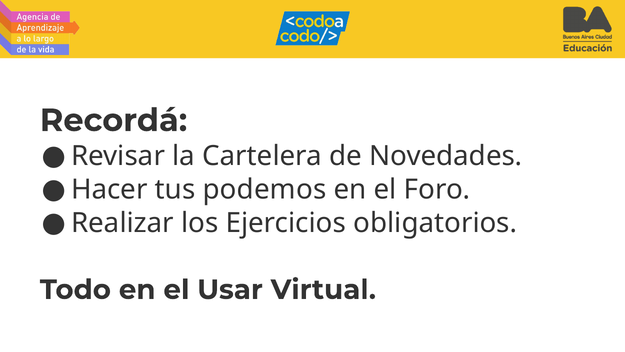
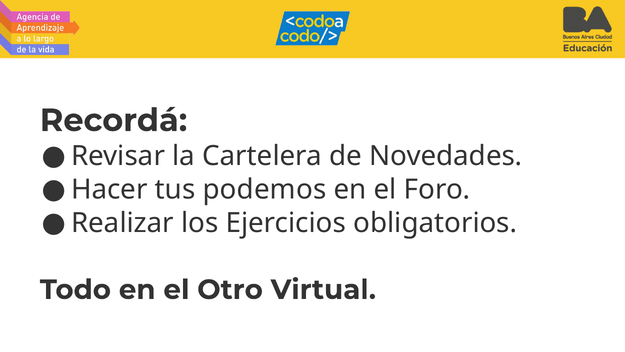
Usar: Usar -> Otro (230, 289)
